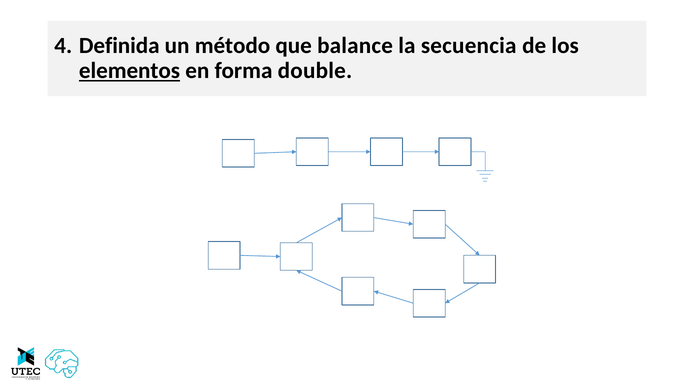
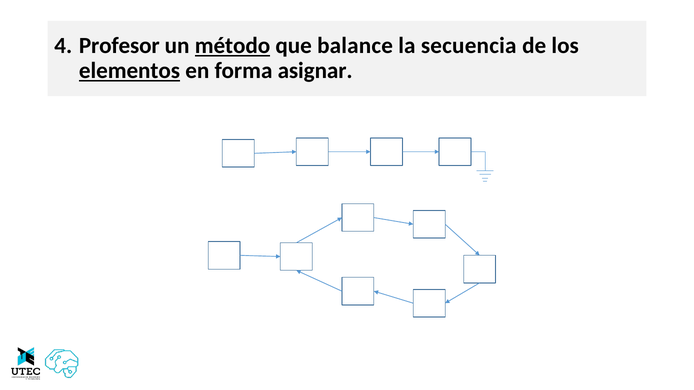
Definida: Definida -> Profesor (119, 46)
método underline: none -> present (232, 46)
double: double -> asignar (315, 71)
